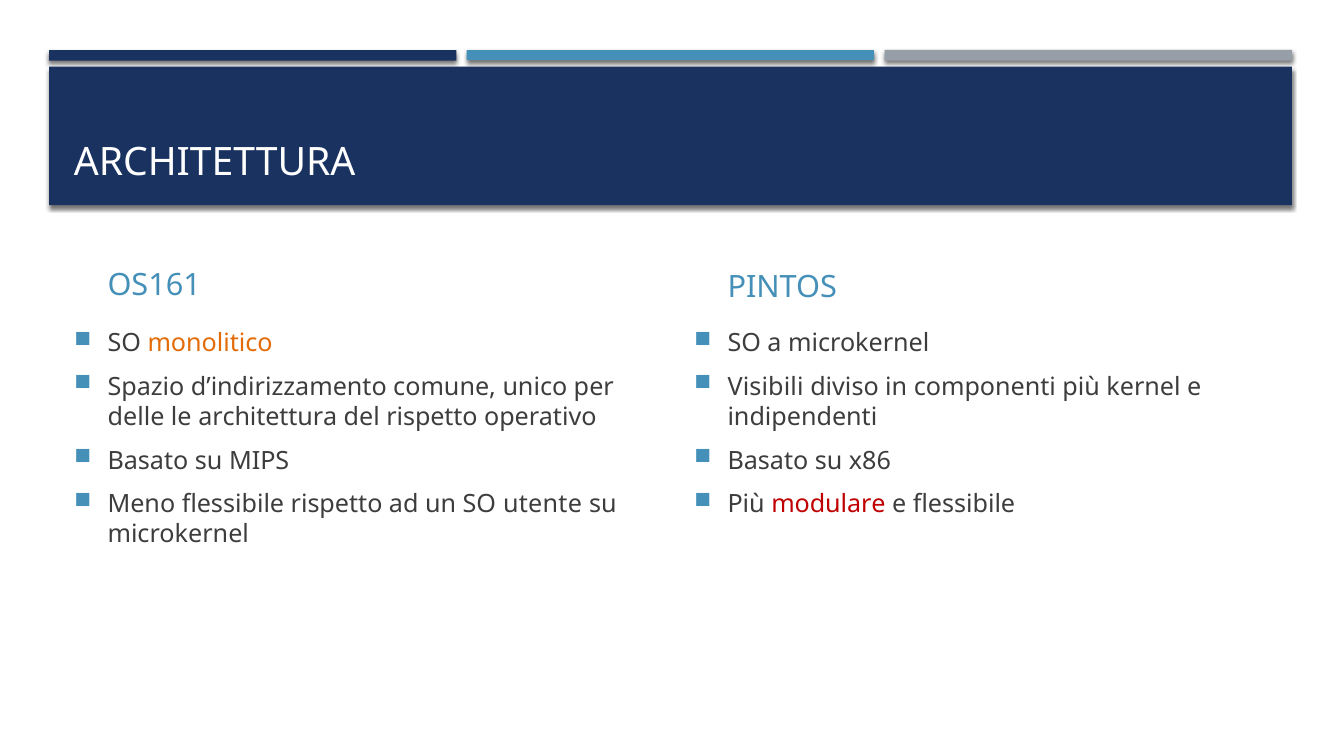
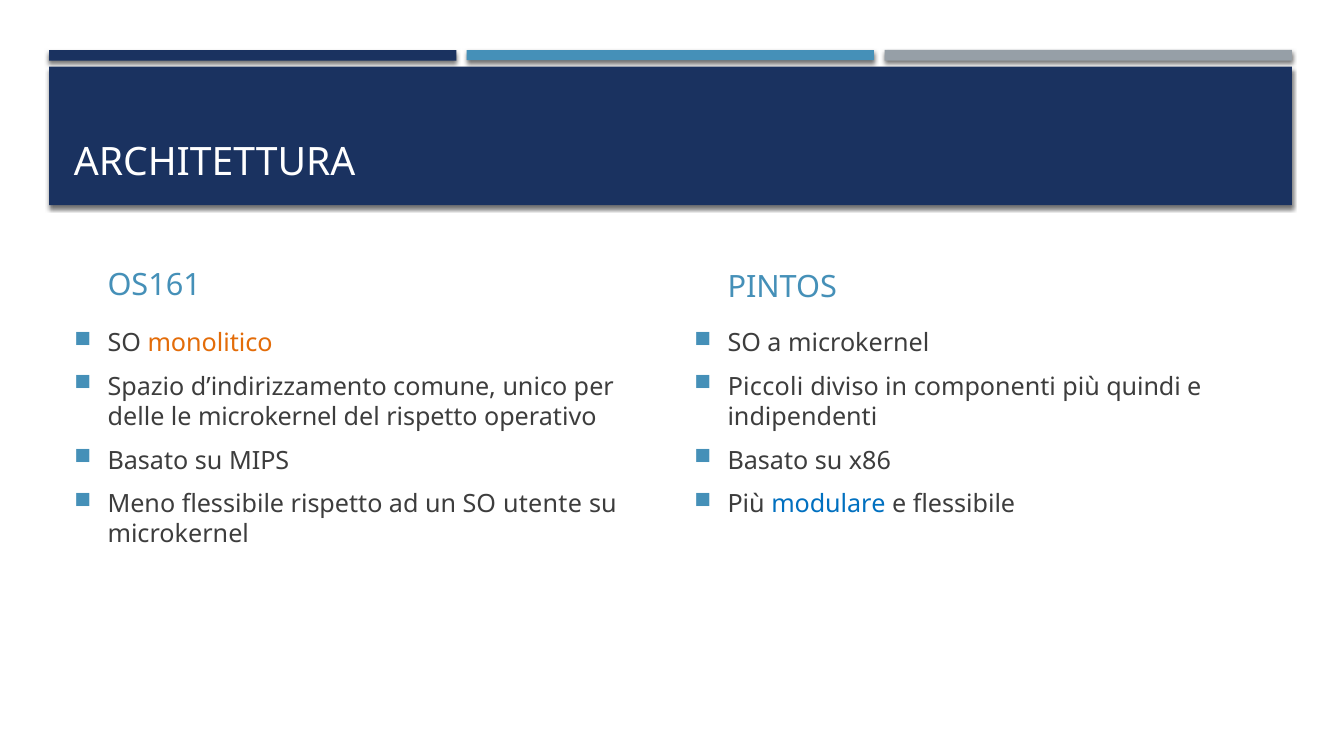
Visibili: Visibili -> Piccoli (766, 387)
kernel: kernel -> quindi (1144, 387)
le architettura: architettura -> microkernel (268, 417)
modulare colour: red -> blue (828, 505)
